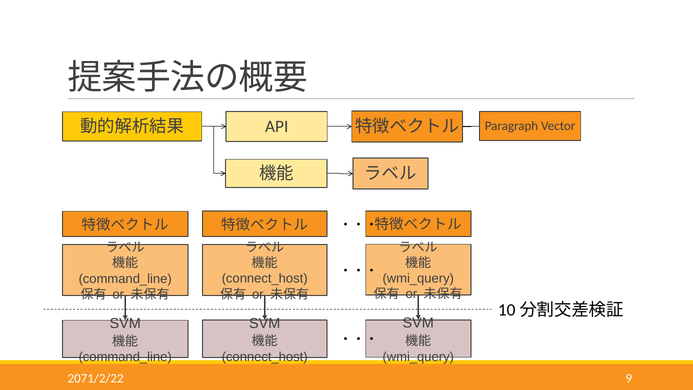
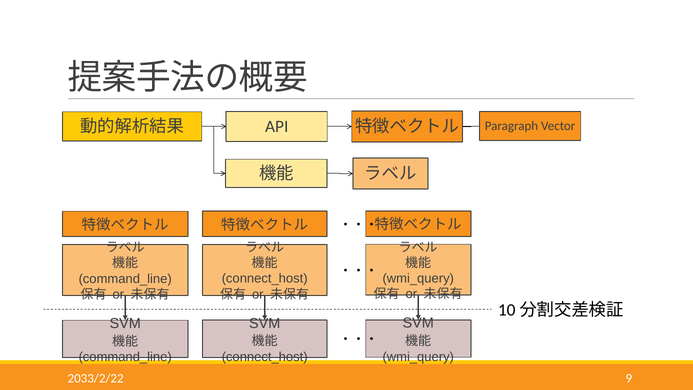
2071/2/22: 2071/2/22 -> 2033/2/22 (96, 378)
